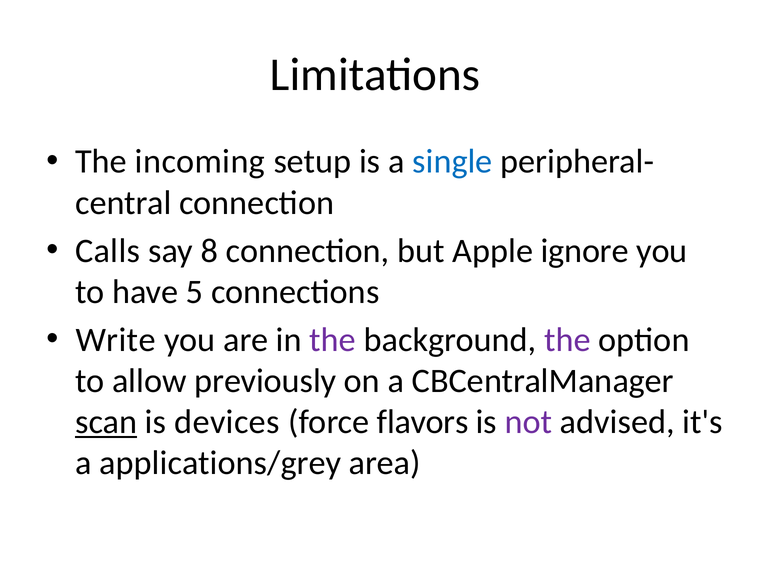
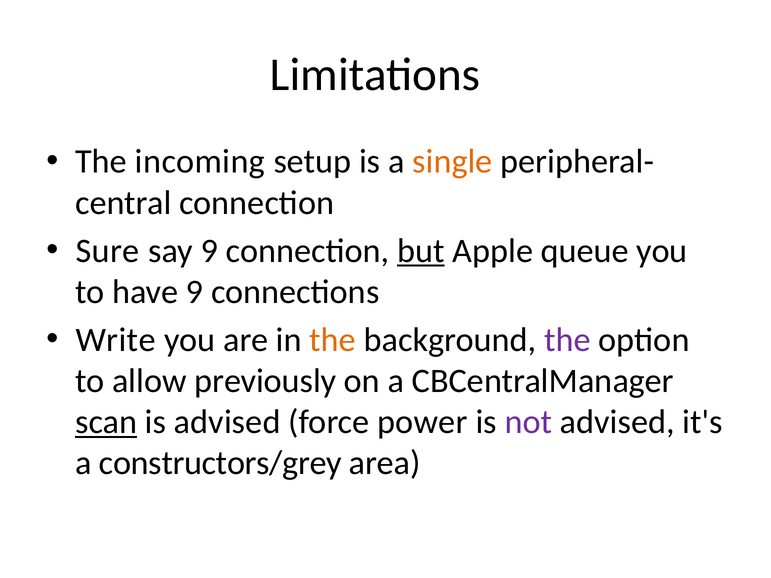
single colour: blue -> orange (452, 162)
Calls: Calls -> Sure (108, 251)
say 8: 8 -> 9 (209, 251)
but underline: none -> present (421, 251)
ignore: ignore -> queue (585, 251)
have 5: 5 -> 9 (195, 292)
the colour: purple -> orange (333, 340)
is devices: devices -> advised (227, 422)
flavors: flavors -> power (422, 422)
applications/grey: applications/grey -> constructors/grey (220, 463)
